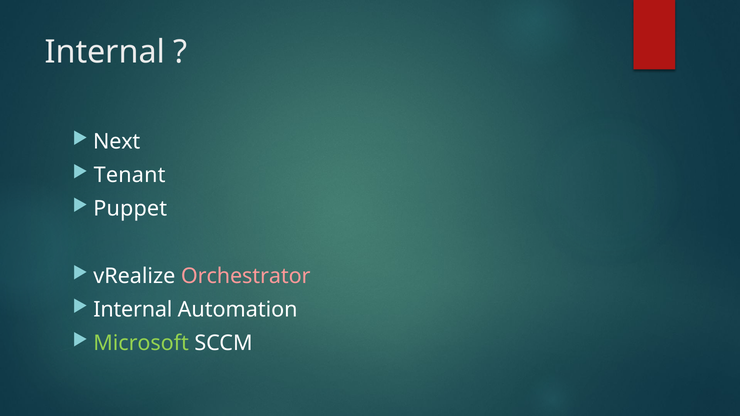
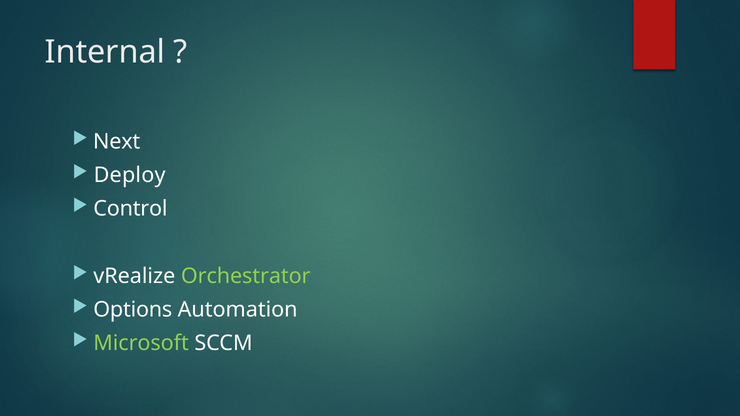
Tenant: Tenant -> Deploy (130, 175)
Puppet: Puppet -> Control (130, 209)
Orchestrator colour: pink -> light green (246, 276)
Internal: Internal -> Options (133, 310)
